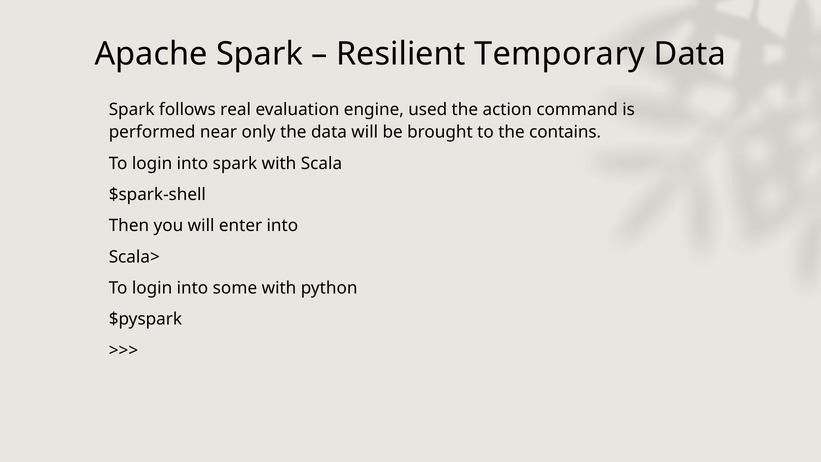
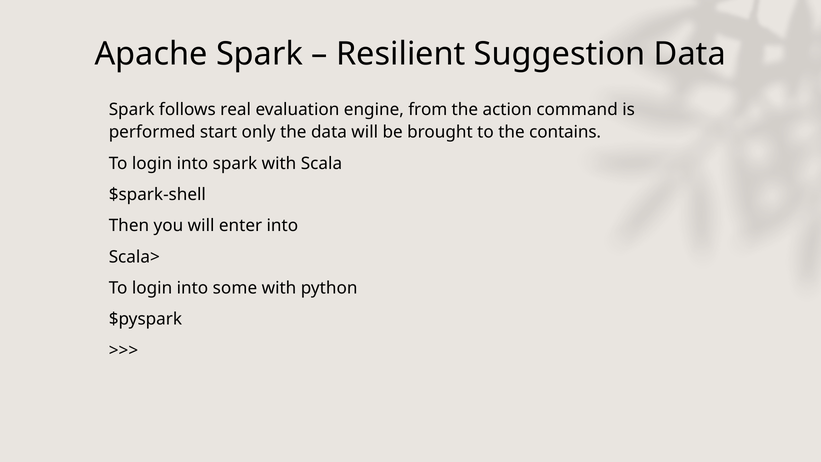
Temporary: Temporary -> Suggestion (560, 54)
used: used -> from (428, 110)
near: near -> start (219, 132)
